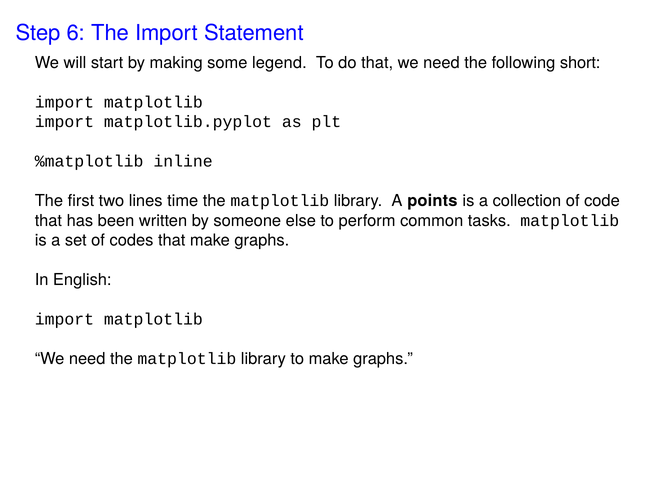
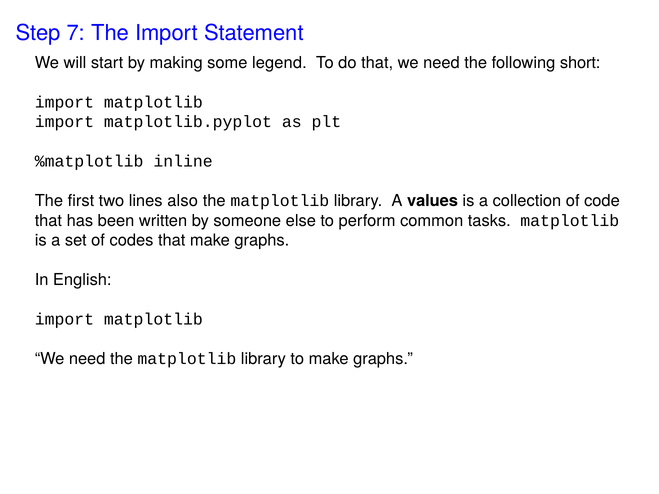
6: 6 -> 7 (76, 33)
time: time -> also (183, 201)
points: points -> values (433, 201)
